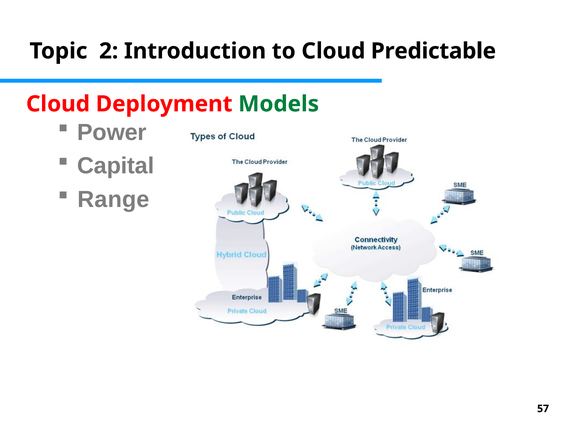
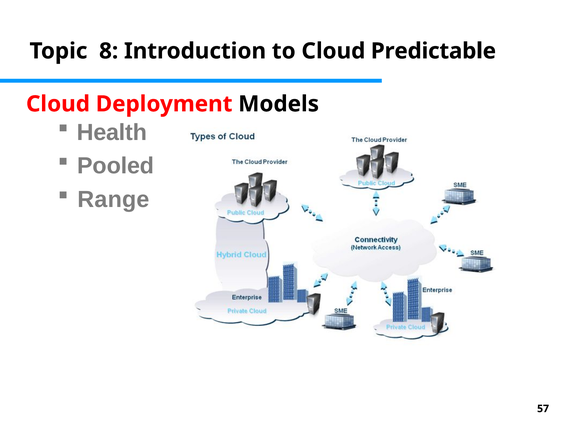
2: 2 -> 8 (109, 51)
Models colour: green -> black (279, 104)
Power: Power -> Health (112, 132)
Capital: Capital -> Pooled (116, 166)
